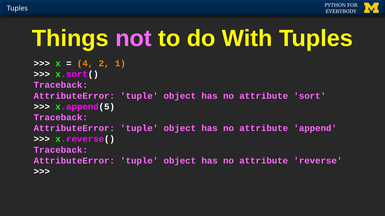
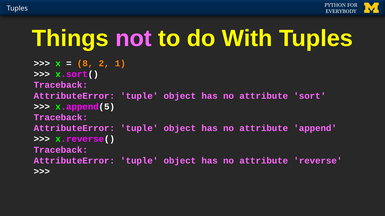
4: 4 -> 8 (85, 64)
